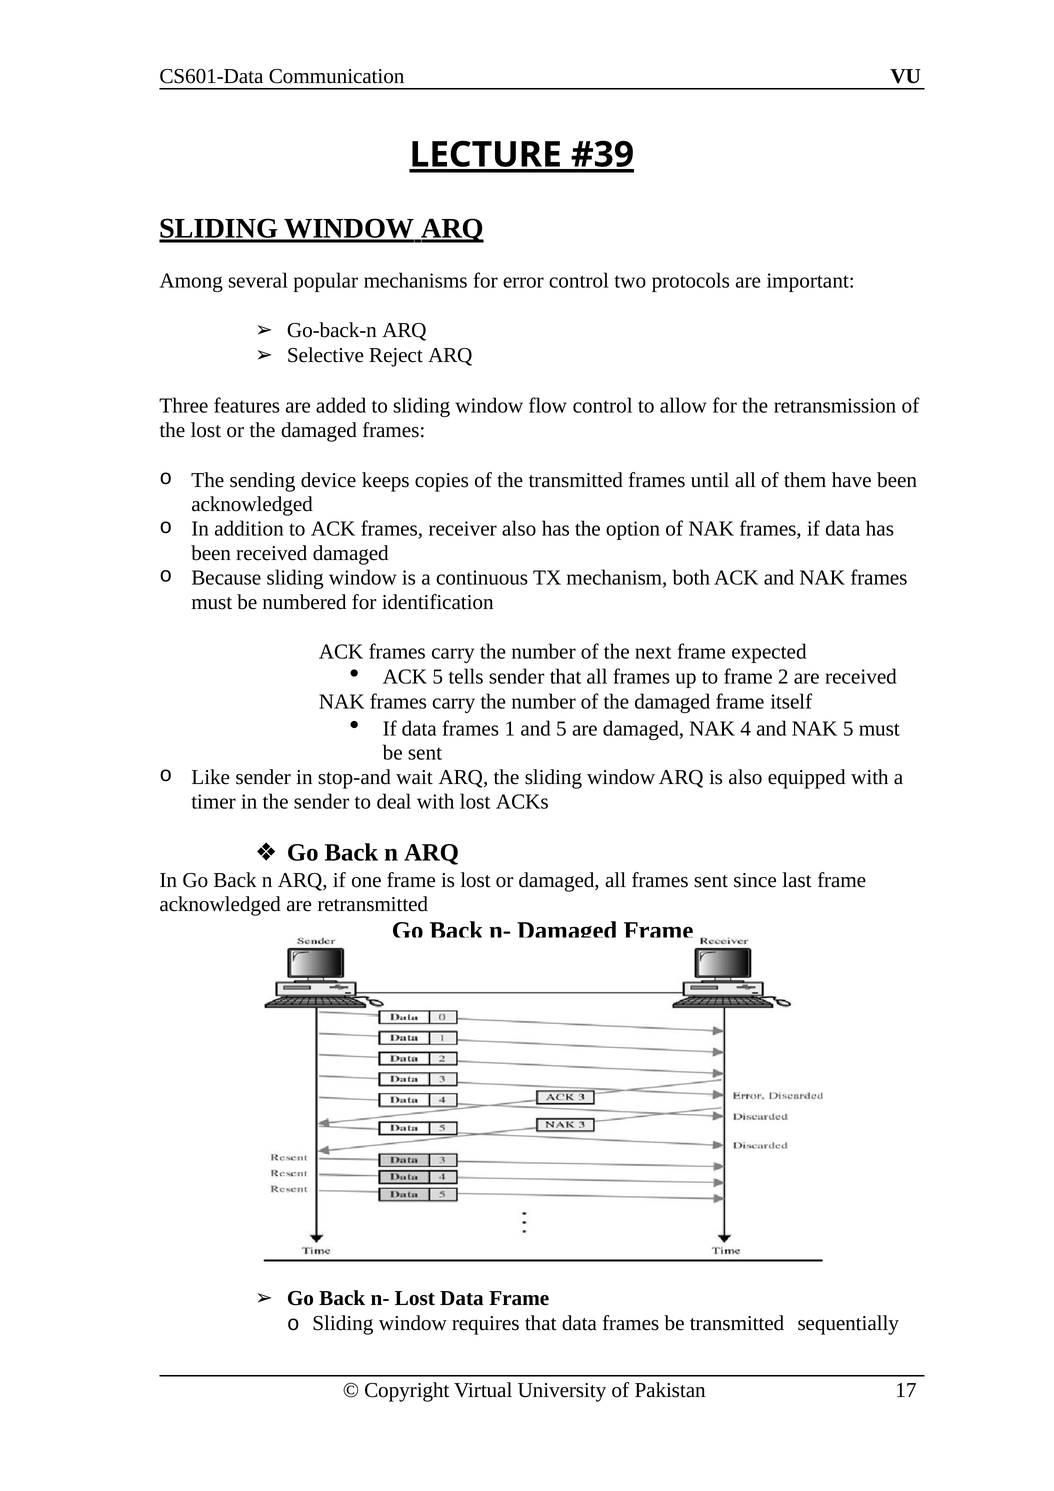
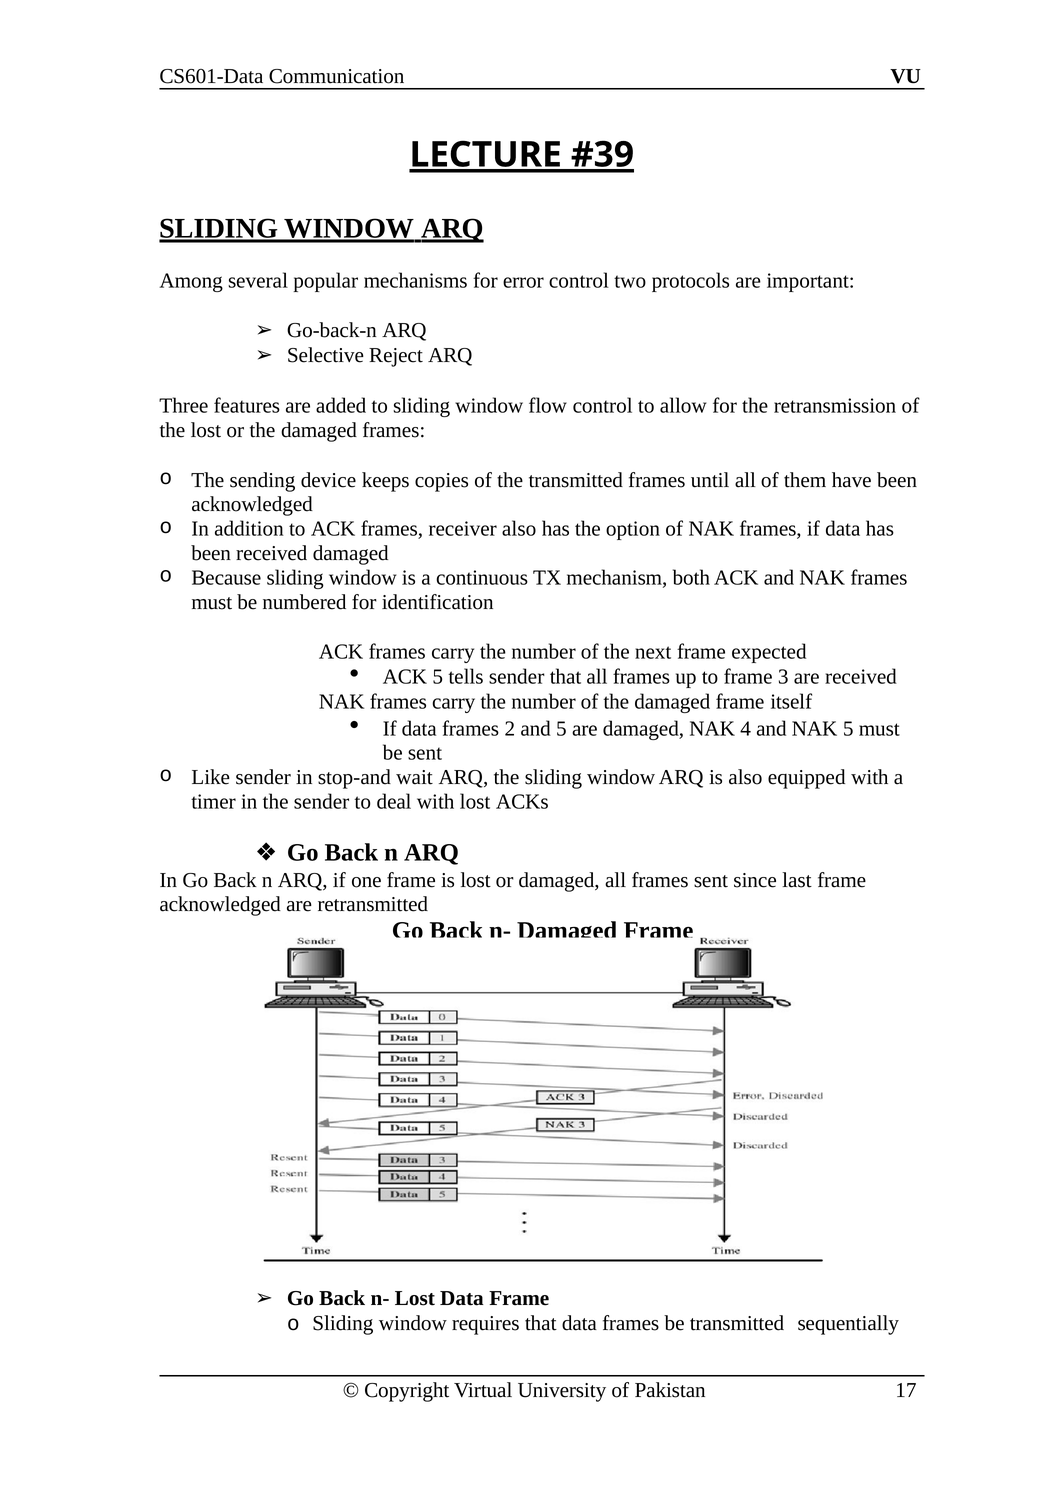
2: 2 -> 3 (783, 677)
1: 1 -> 2 (510, 729)
